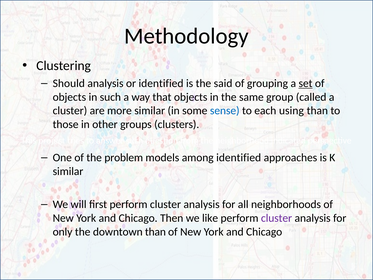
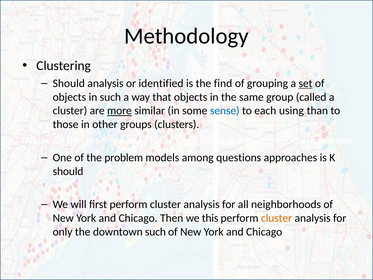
said: said -> find (223, 83)
more underline: none -> present (119, 111)
among identified: identified -> questions (239, 157)
similar: similar -> should (68, 171)
we like: like -> this (210, 218)
cluster colour: purple -> orange (277, 218)
downtown than: than -> such (155, 232)
